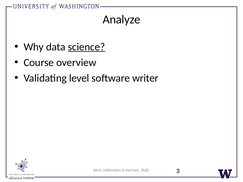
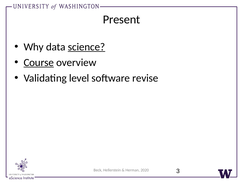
Analyze: Analyze -> Present (122, 19)
Course underline: none -> present (39, 63)
writer: writer -> revise (145, 78)
